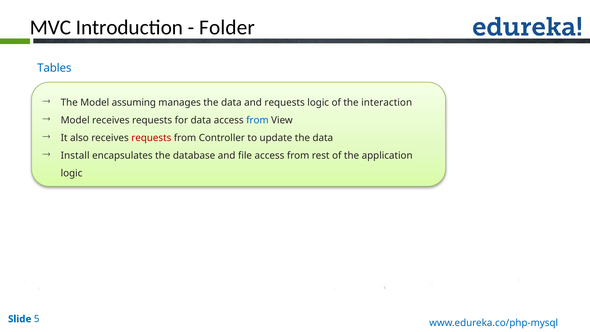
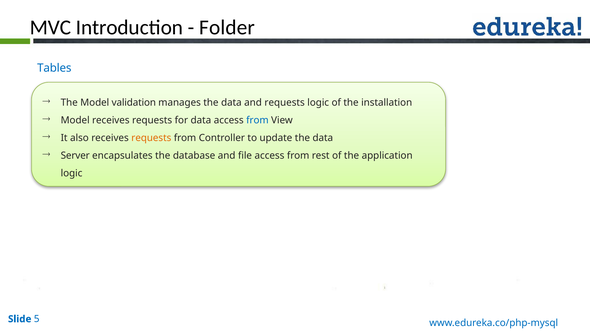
assuming: assuming -> validation (134, 102)
interaction: interaction -> installation (387, 102)
requests colour: red -> orange (151, 138)
Install: Install -> Server (75, 156)
